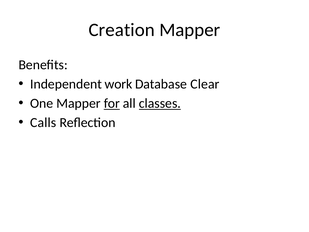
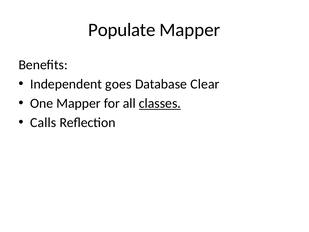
Creation: Creation -> Populate (122, 30)
work: work -> goes (118, 84)
for underline: present -> none (112, 103)
